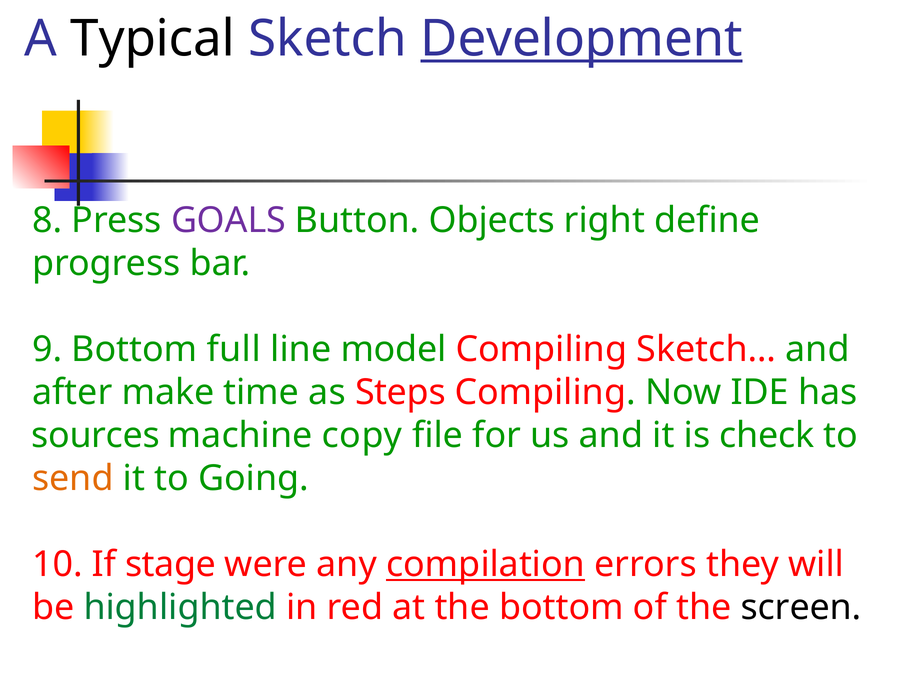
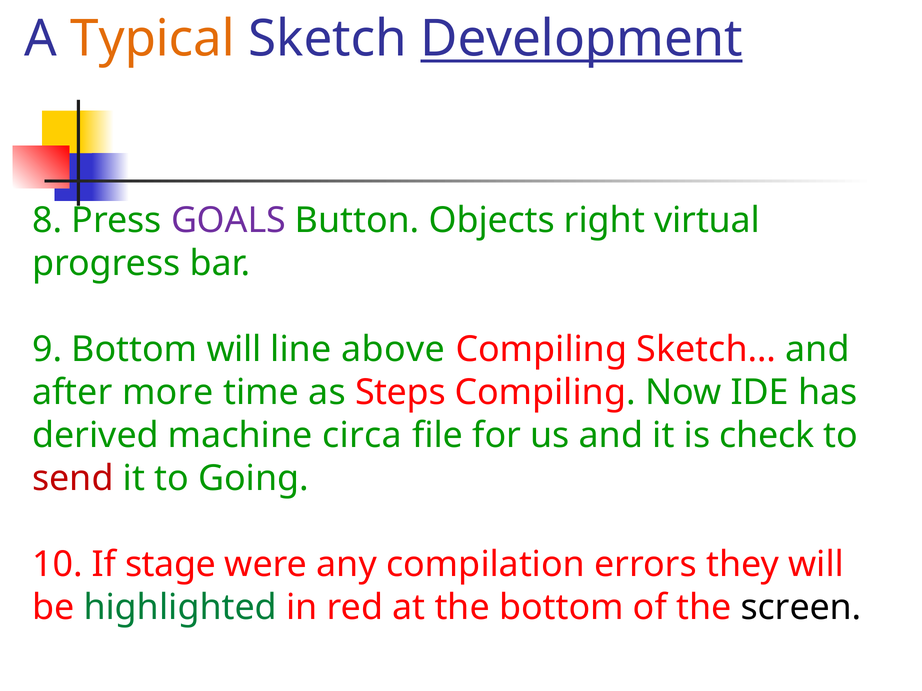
Typical colour: black -> orange (153, 39)
define: define -> virtual (707, 221)
Bottom full: full -> will (234, 350)
model: model -> above (393, 350)
make: make -> more (168, 393)
sources: sources -> derived (95, 436)
copy: copy -> circa (362, 436)
send colour: orange -> red (73, 479)
compilation underline: present -> none (486, 565)
